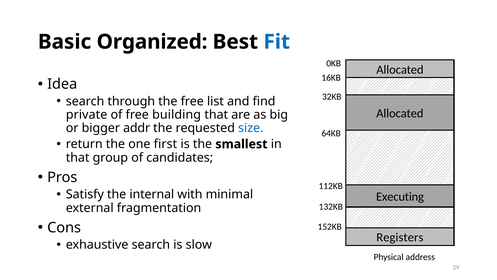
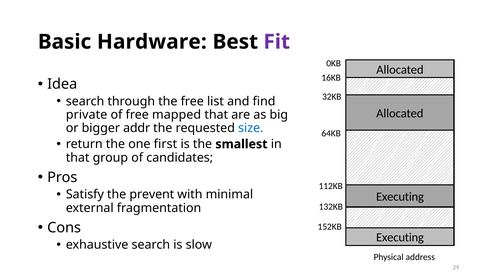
Organized: Organized -> Hardware (152, 42)
Fit colour: blue -> purple (277, 42)
building: building -> mapped (177, 115)
internal: internal -> prevent (152, 194)
Registers: Registers -> Executing (400, 237)
